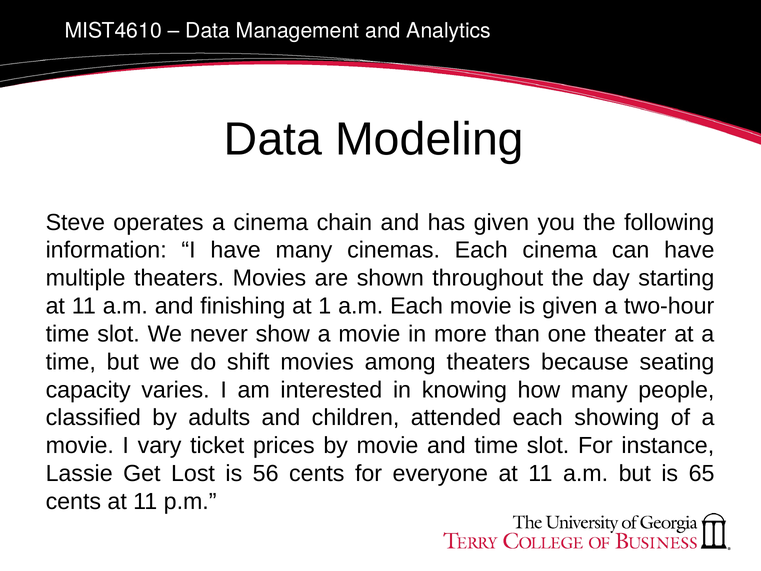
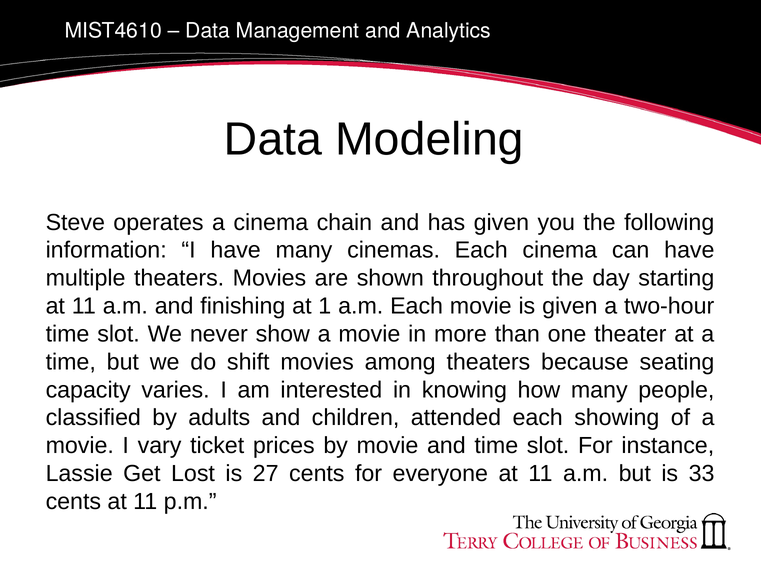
56: 56 -> 27 (266, 473)
65: 65 -> 33 (702, 473)
